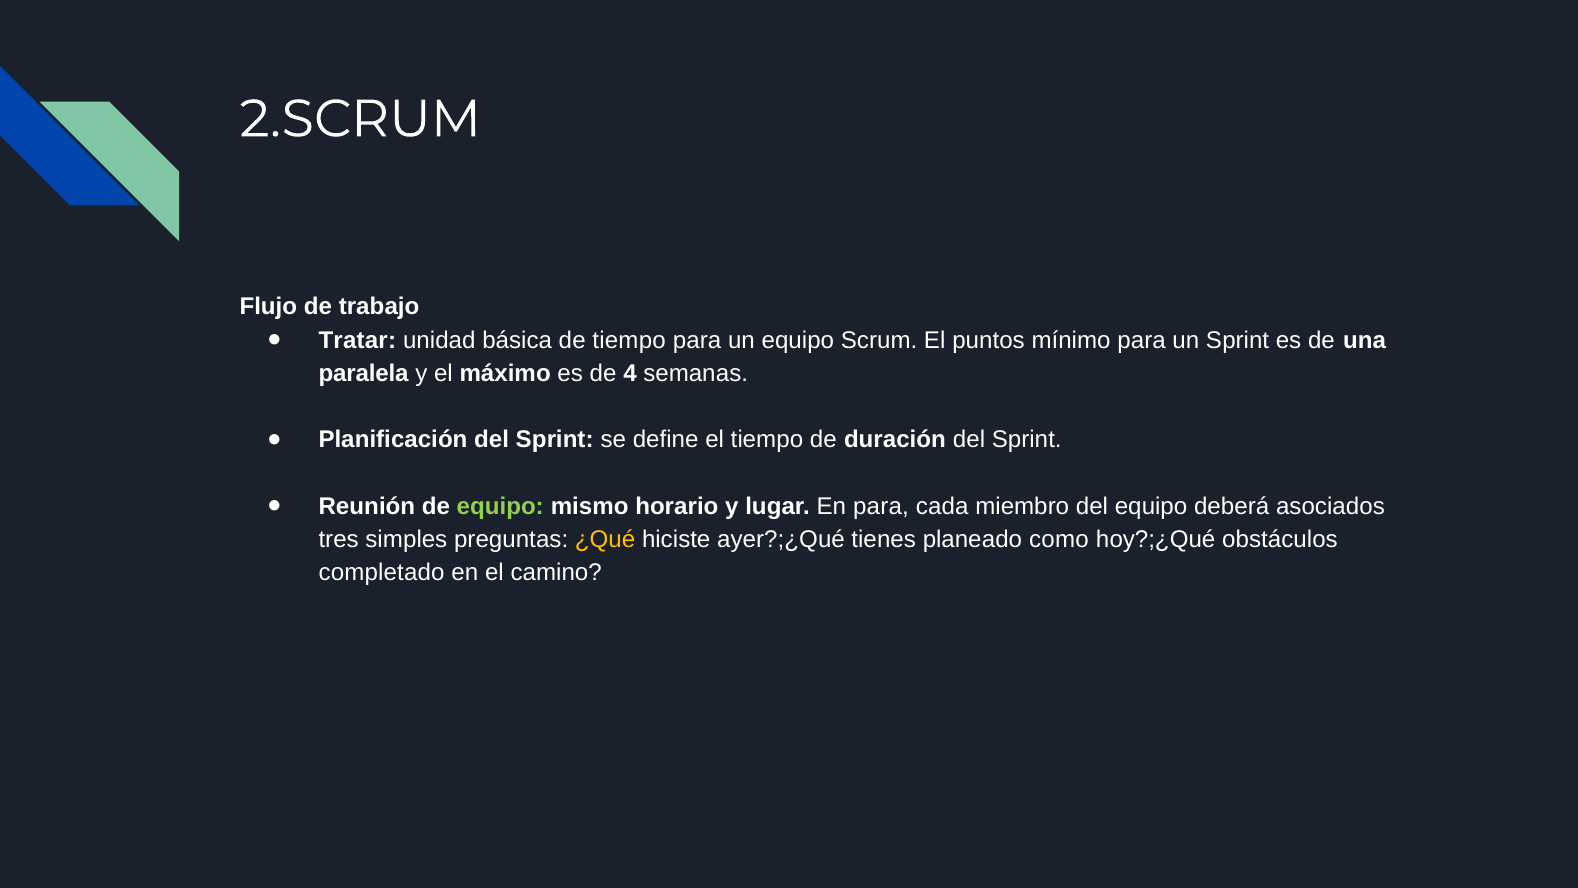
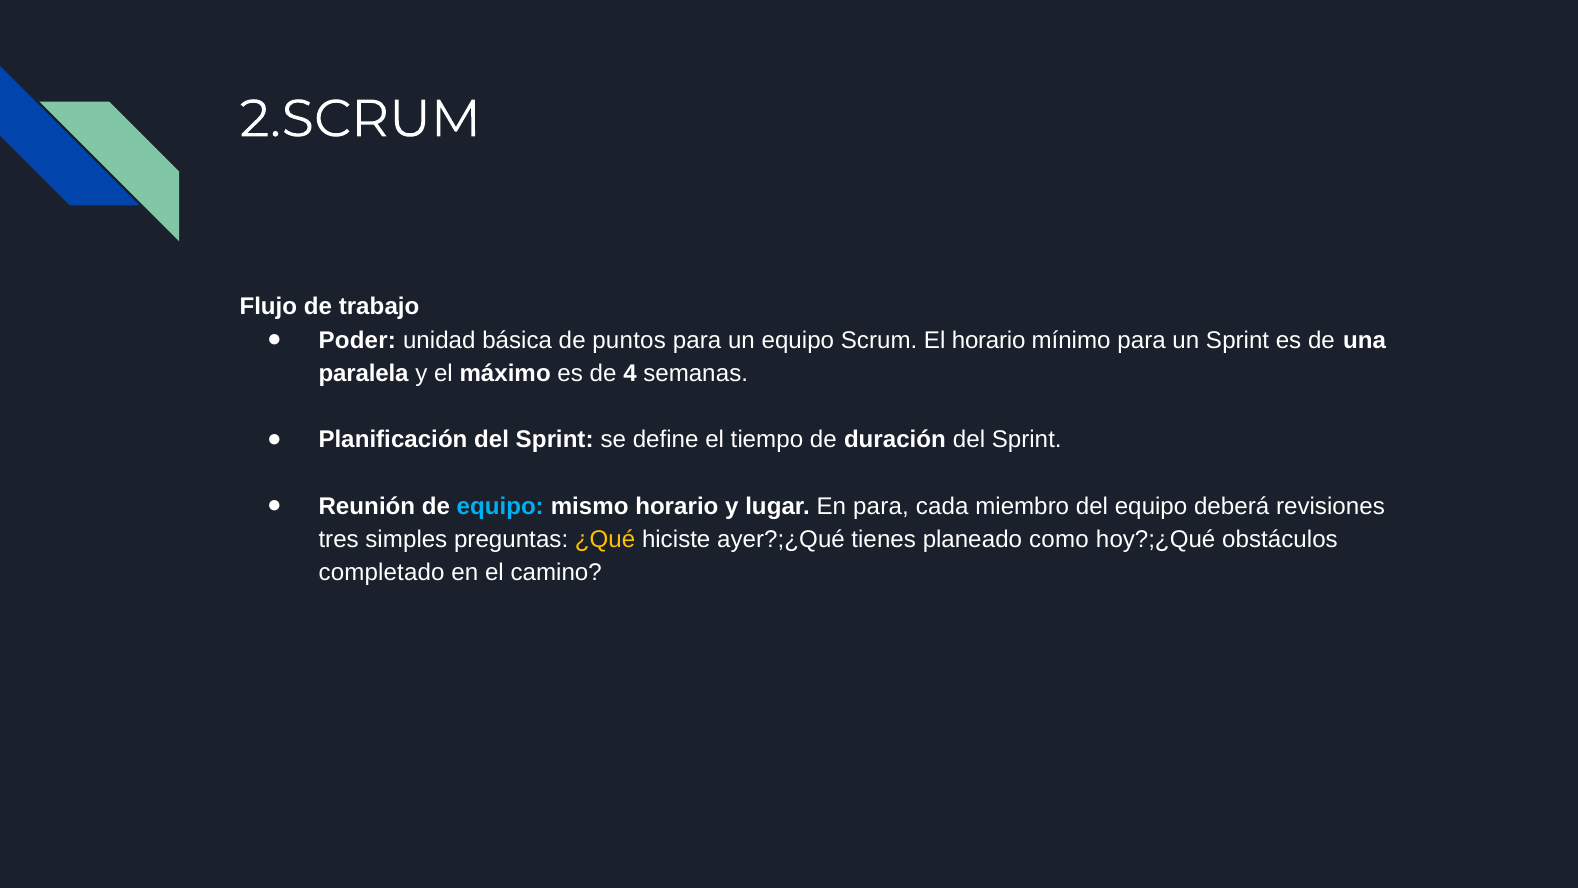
Tratar: Tratar -> Poder (357, 340)
de tiempo: tiempo -> puntos (629, 340)
El puntos: puntos -> horario (989, 340)
equipo colour: light green -> light blue (500, 506)
asociados: asociados -> revisiones (1330, 506)
